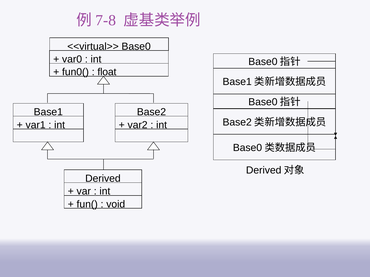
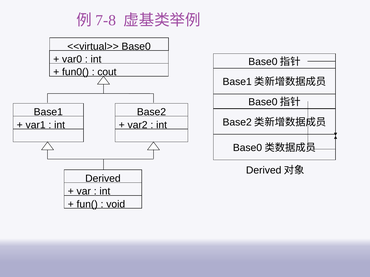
float: float -> cout (107, 72)
